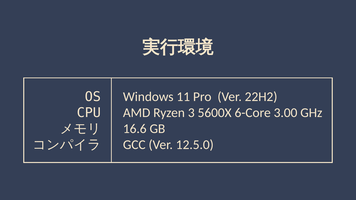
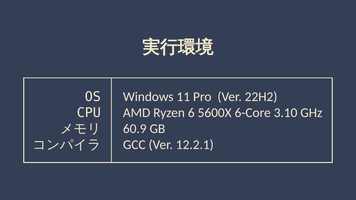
3: 3 -> 6 (191, 113)
3.00: 3.00 -> 3.10 (286, 113)
16.6: 16.6 -> 60.9 (135, 129)
12.5.0: 12.5.0 -> 12.2.1 (195, 145)
